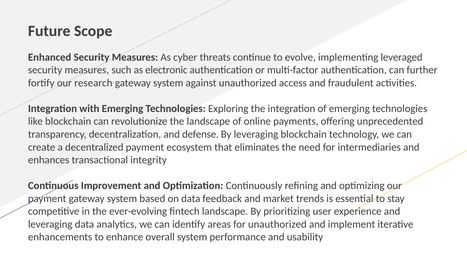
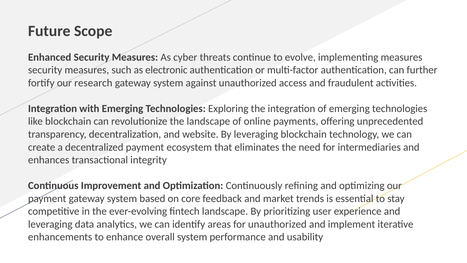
implementing leveraged: leveraged -> measures (402, 57)
defense: defense -> website (200, 134)
on data: data -> core (191, 198)
